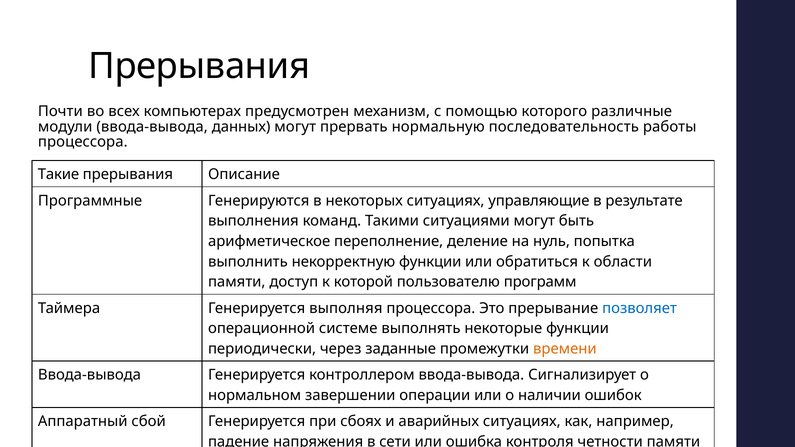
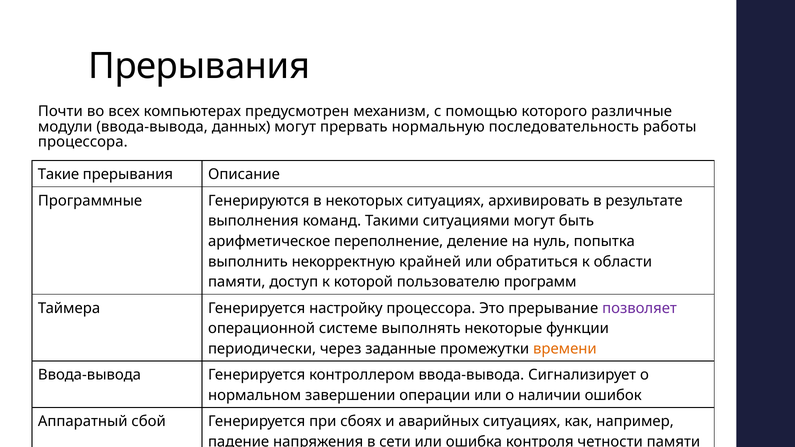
управляющие: управляющие -> архивировать (539, 201)
некорректную функции: функции -> крайней (430, 262)
выполняя: выполняя -> настройку (346, 308)
позволяет colour: blue -> purple (640, 308)
